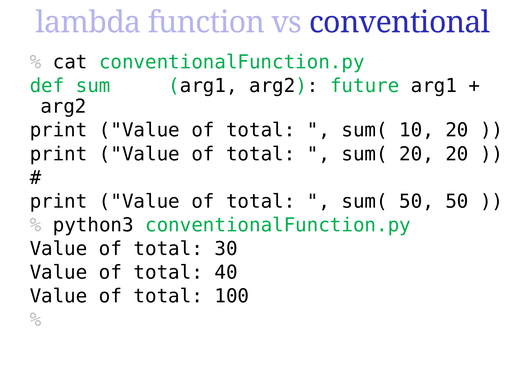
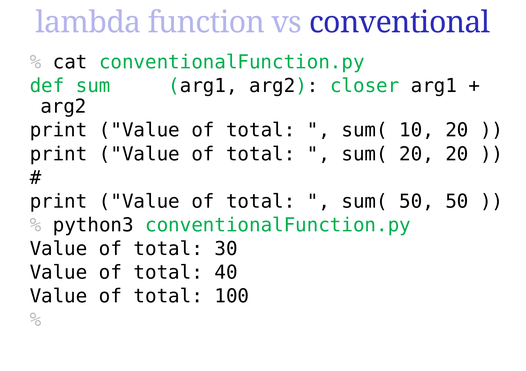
future: future -> closer (365, 86)
